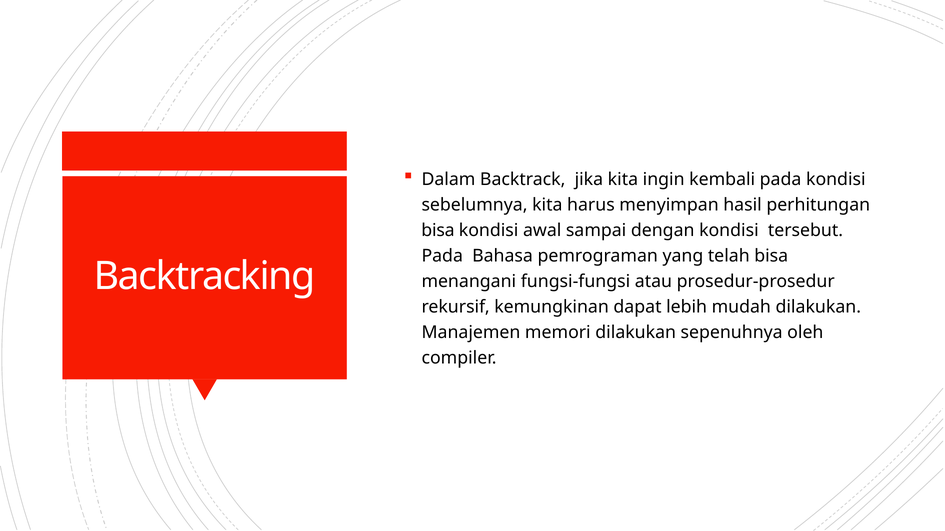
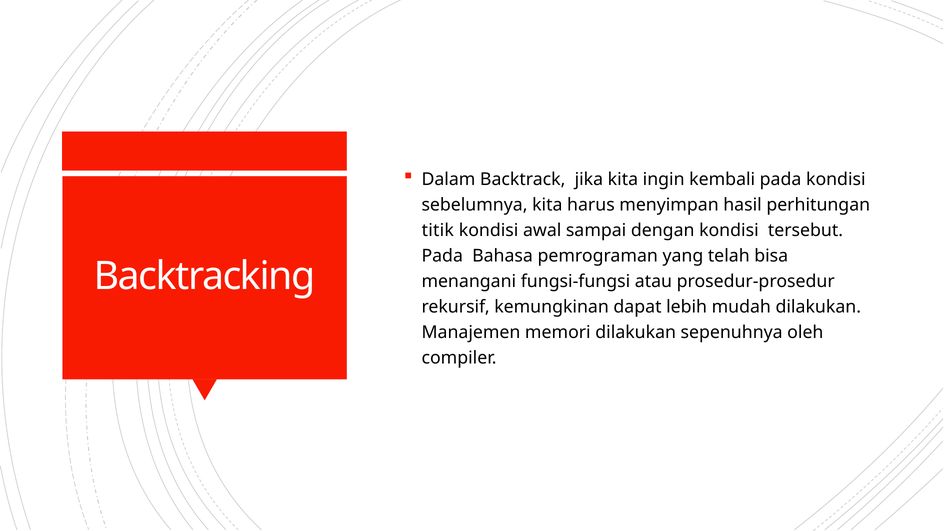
bisa: bisa -> titik (438, 231)
